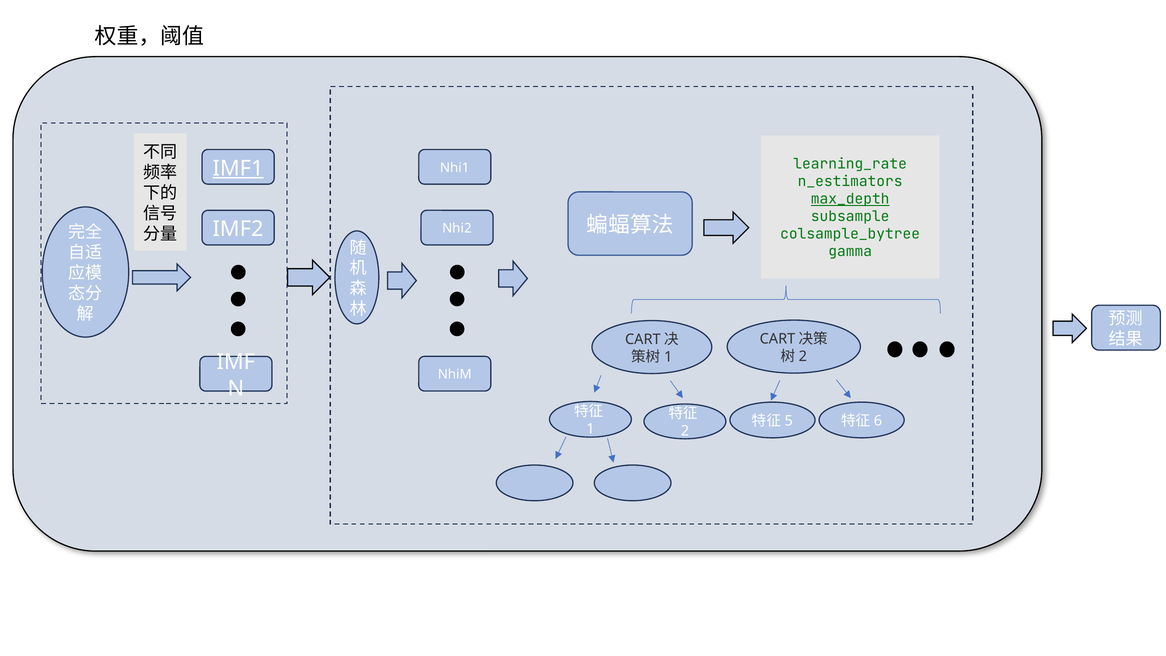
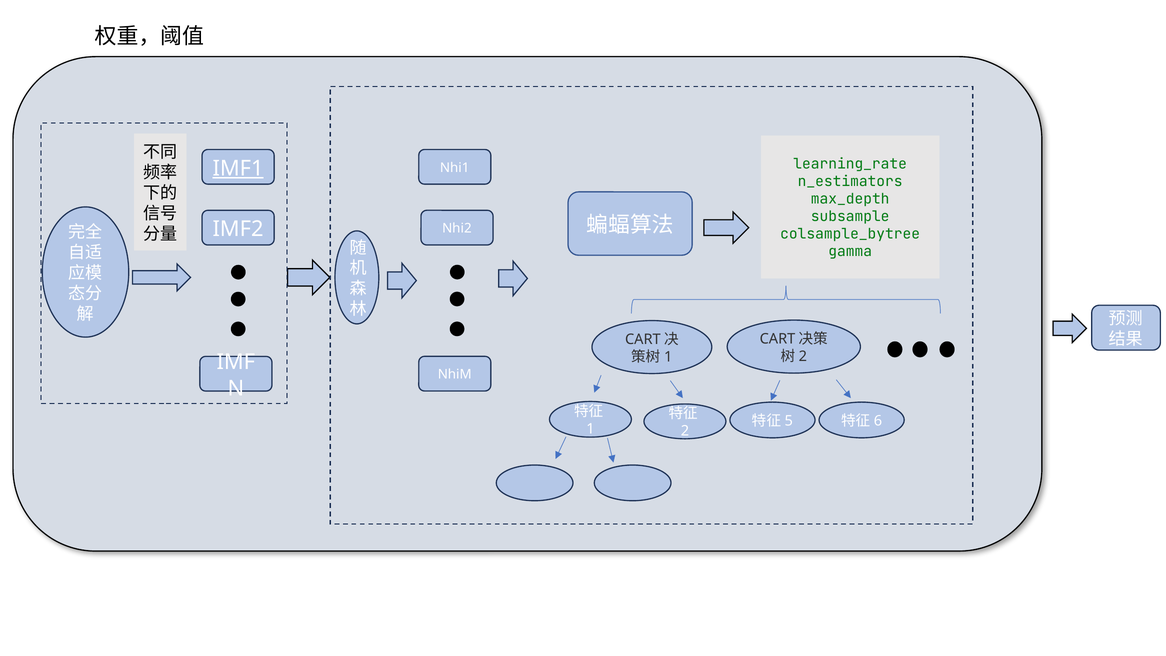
max_depth underline: present -> none (850, 199)
